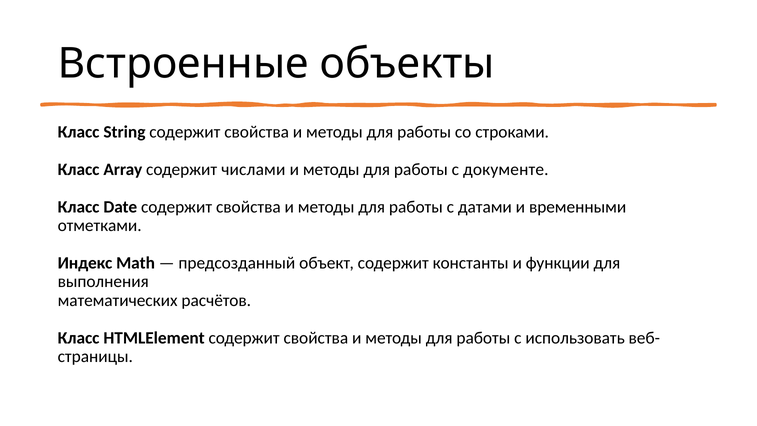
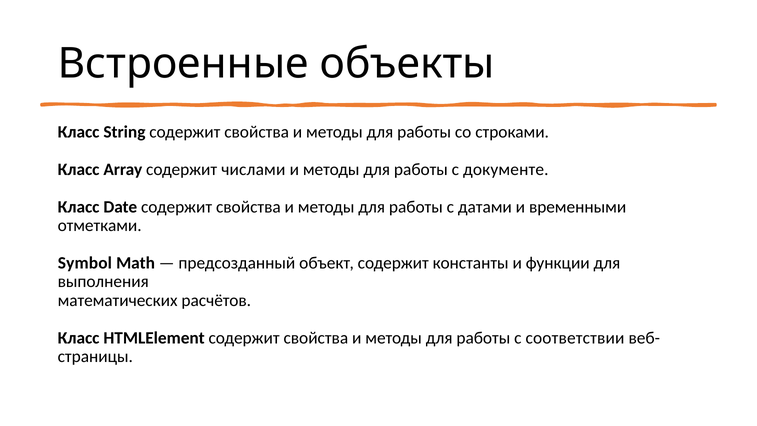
Индекс: Индекс -> Symbol (85, 263)
использовать: использовать -> соответствии (575, 338)
